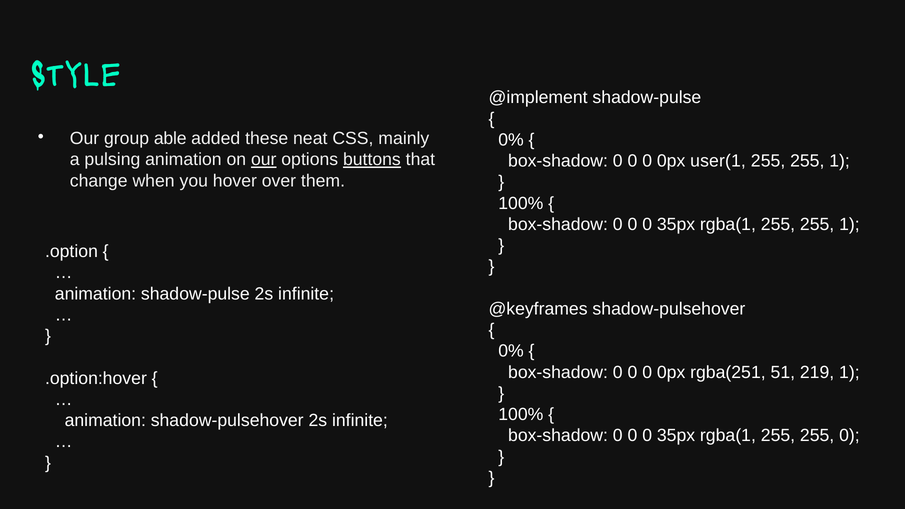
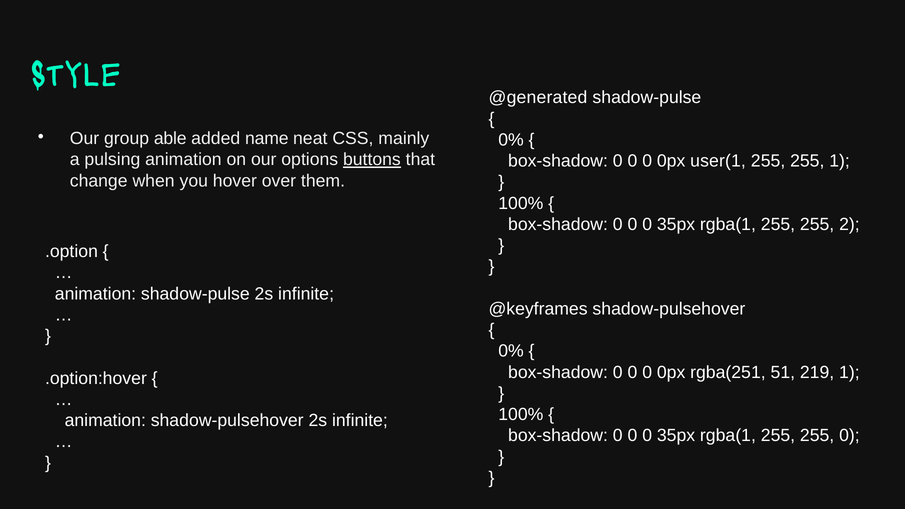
@implement: @implement -> @generated (538, 98)
these: these -> name (267, 139)
our underline: present -> none (264, 160)
rgba(1 255 255 1: 1 -> 2 (849, 224)
